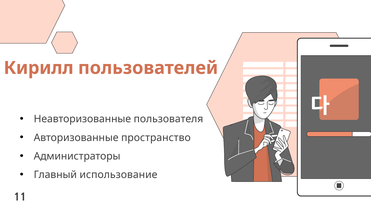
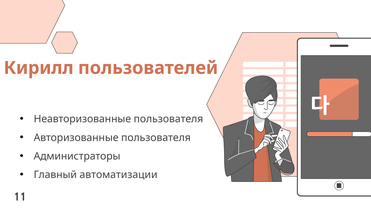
Авторизованные пространство: пространство -> пользователя (156, 137)
использование: использование -> автоматизации (119, 175)
